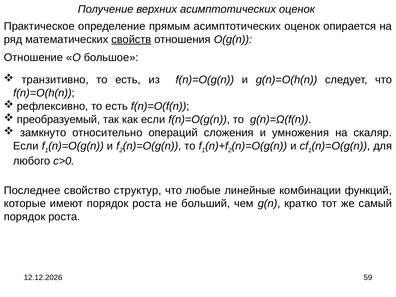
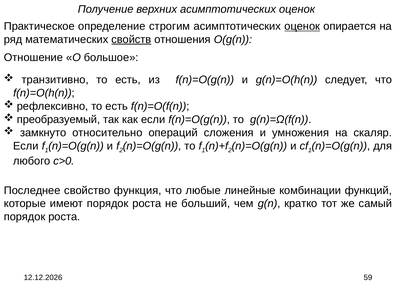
прямым: прямым -> строгим (170, 26)
оценок underline: none -> present (302, 26)
структур: структур -> функция (138, 190)
